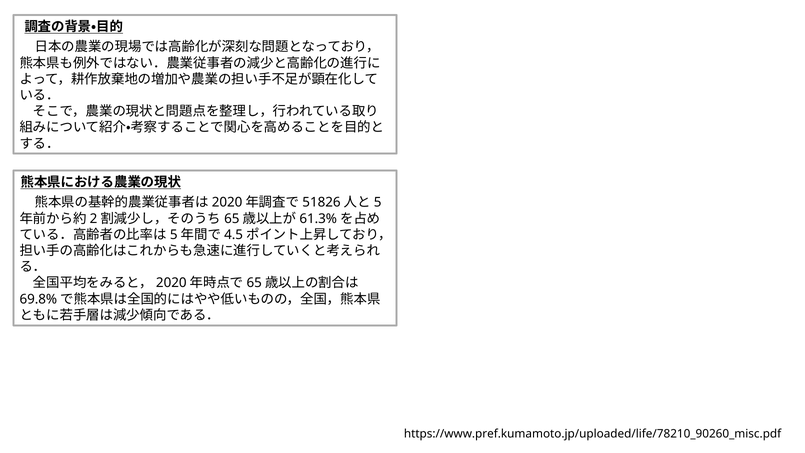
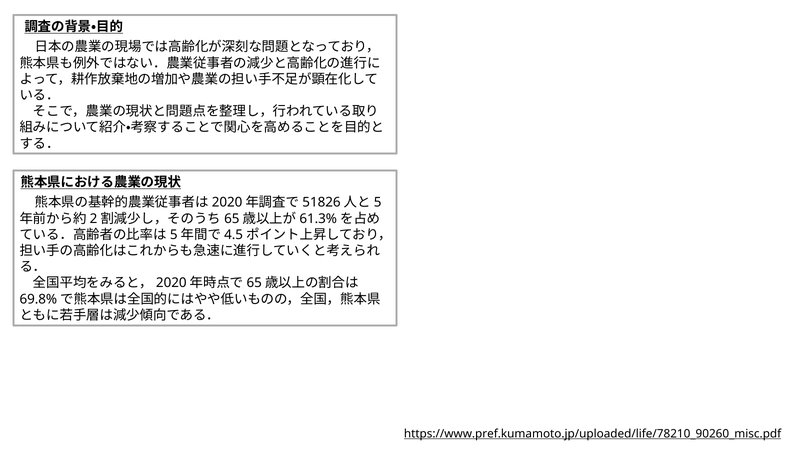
https://www.pref.kumamoto.jp/uploaded/life/78210_90260_misc.pdf underline: none -> present (593, 434)
